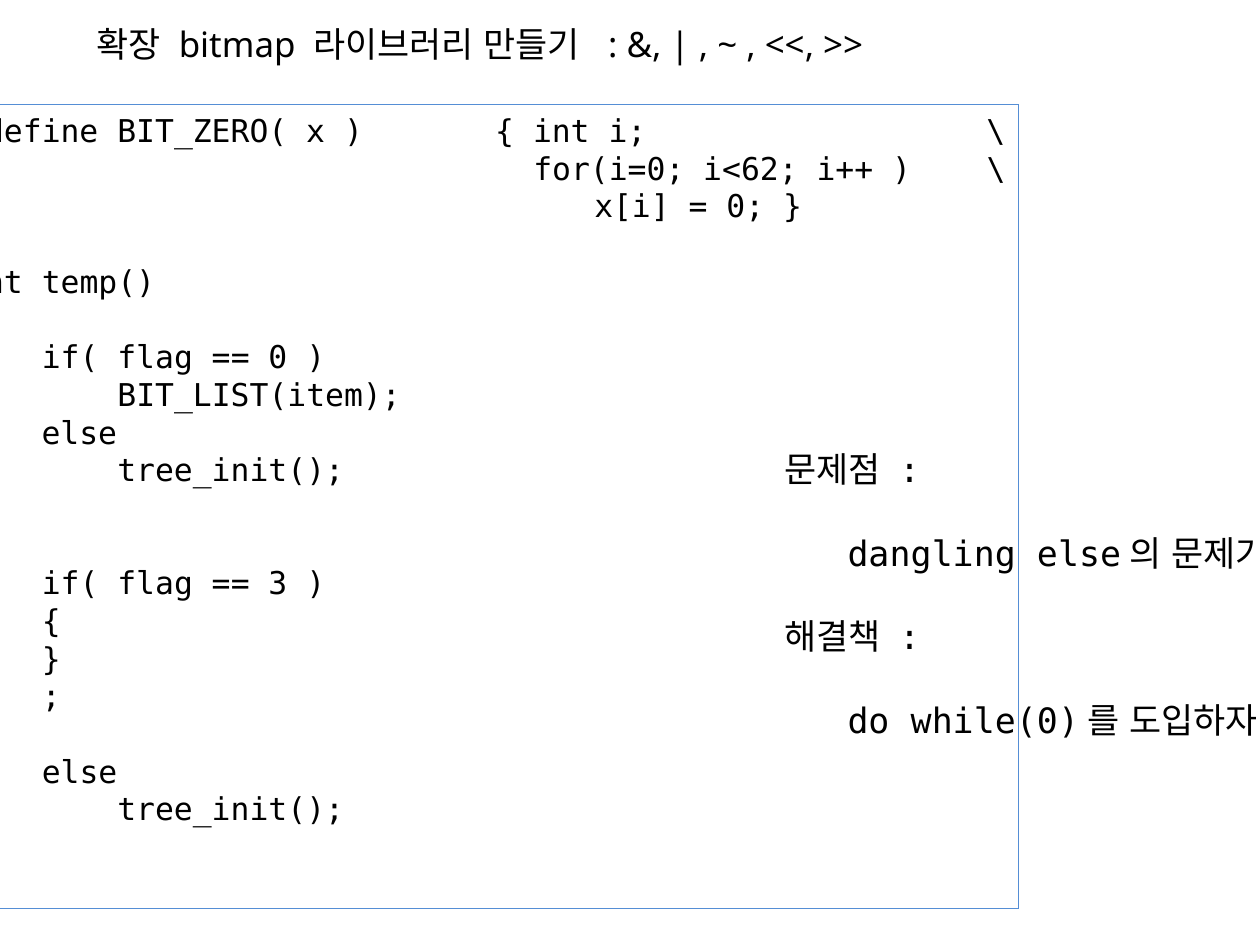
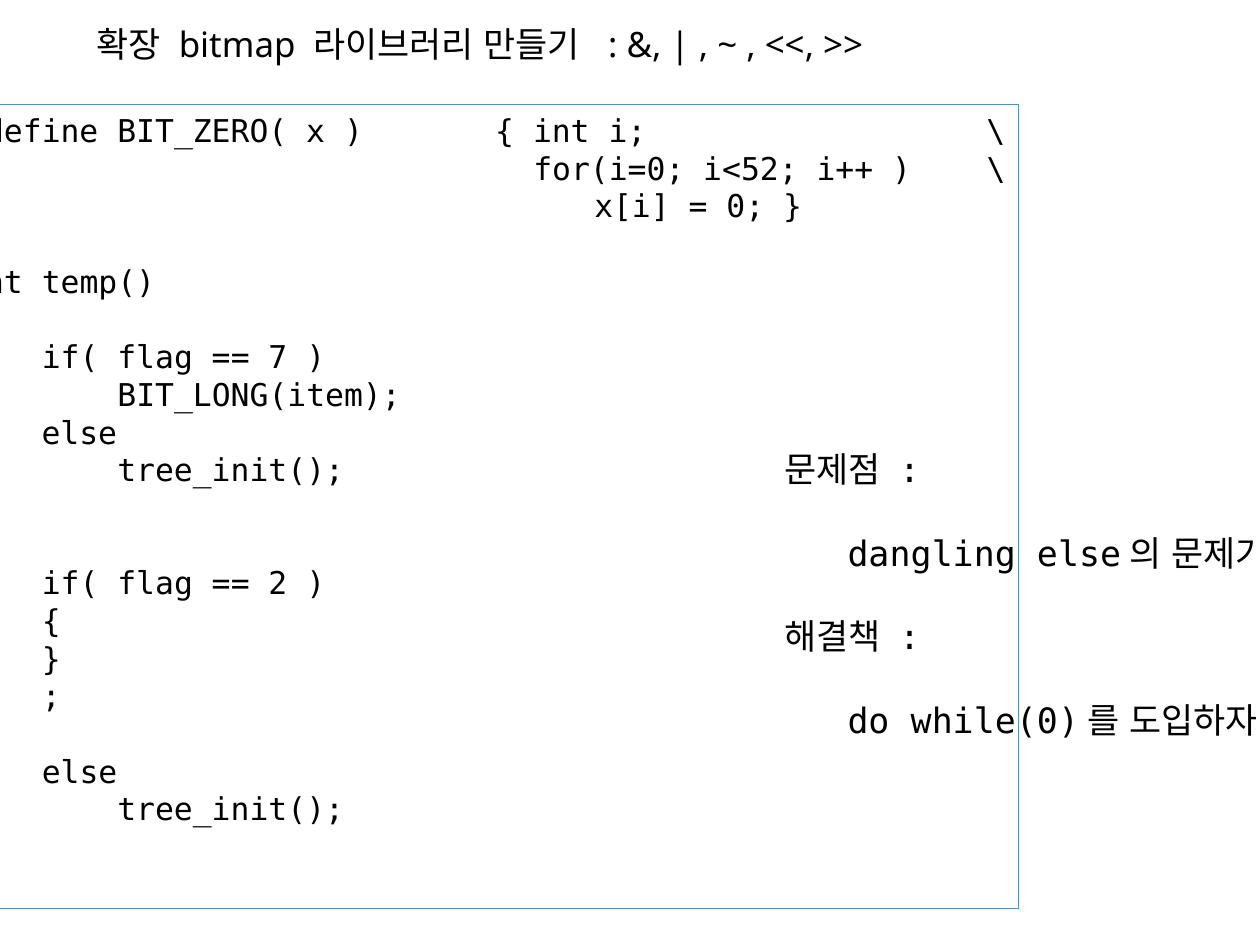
i<62: i<62 -> i<52 (750, 170)
0: 0 -> 7 (278, 358)
BIT_LIST(item: BIT_LIST(item -> BIT_LONG(item (259, 396)
3: 3 -> 2 (278, 584)
